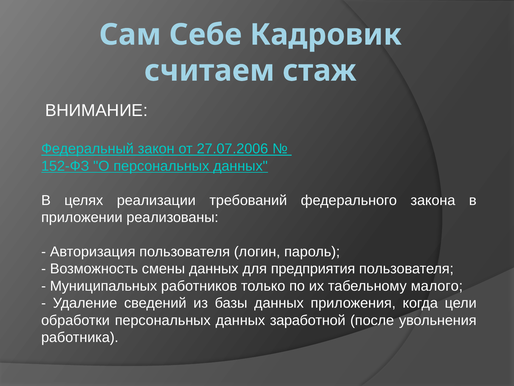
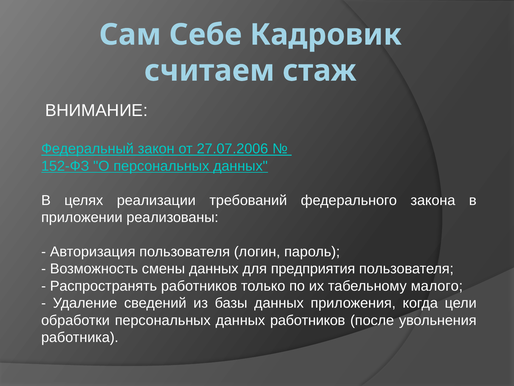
Муниципальных: Муниципальных -> Распространять (103, 286)
данных заработной: заработной -> работников (308, 320)
